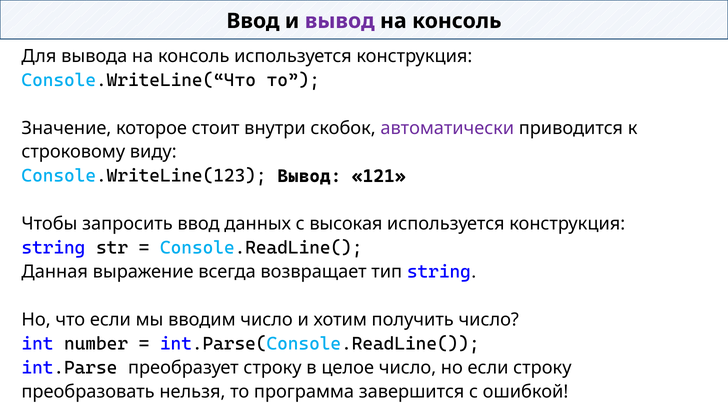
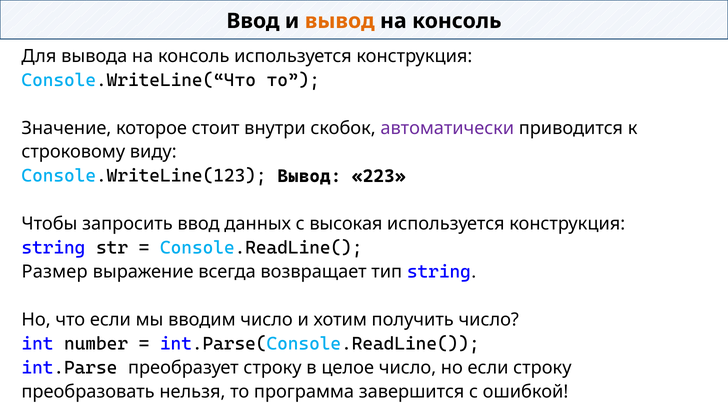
вывод colour: purple -> orange (340, 21)
121: 121 -> 223 (379, 176)
Данная: Данная -> Размер (55, 272)
